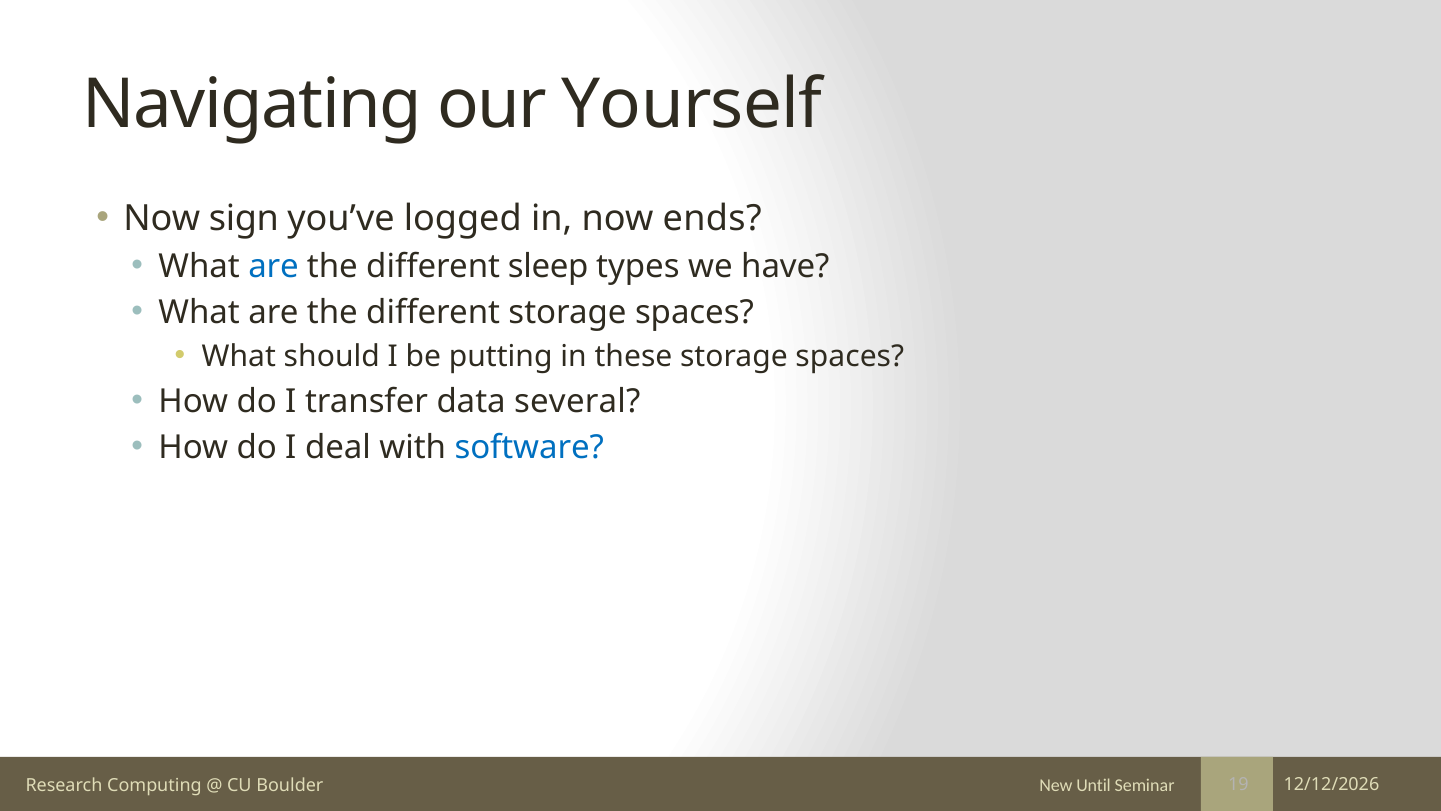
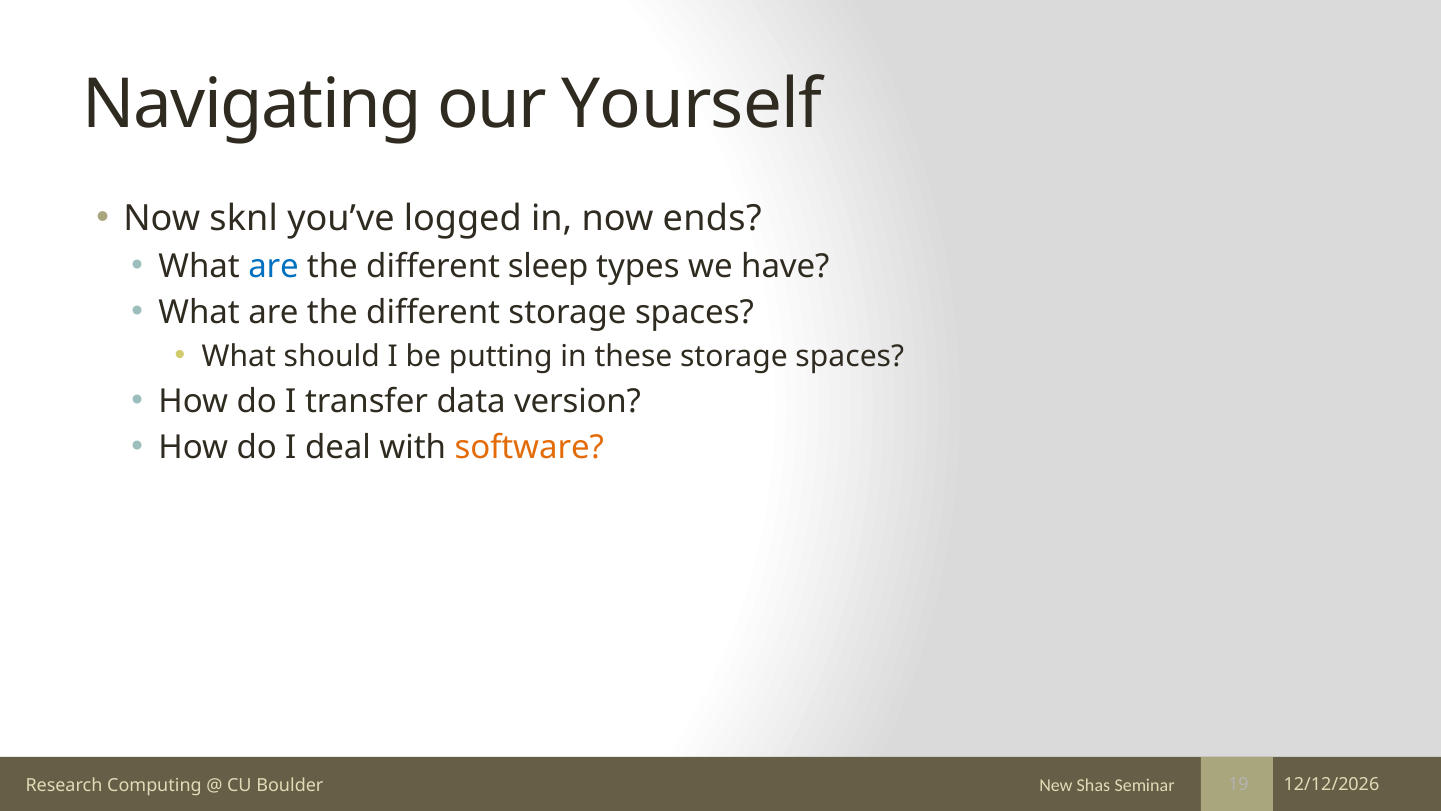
sign: sign -> sknl (244, 219)
several: several -> version (578, 401)
software colour: blue -> orange (529, 447)
Until: Until -> Shas (1093, 785)
